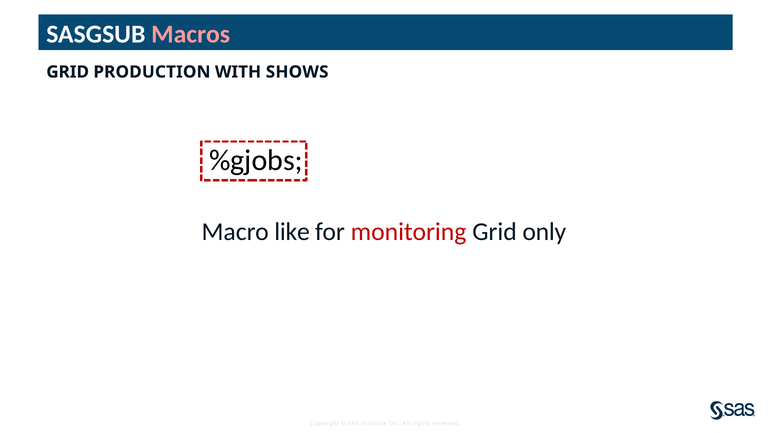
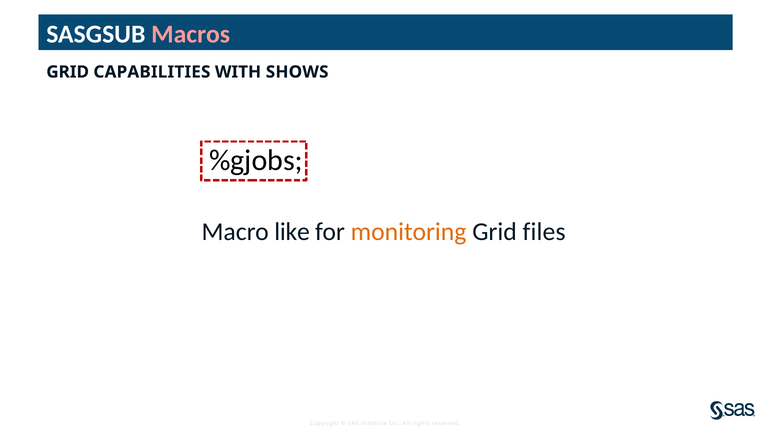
PRODUCTION: PRODUCTION -> CAPABILITIES (152, 72)
monitoring colour: red -> orange (409, 232)
only: only -> files (544, 232)
